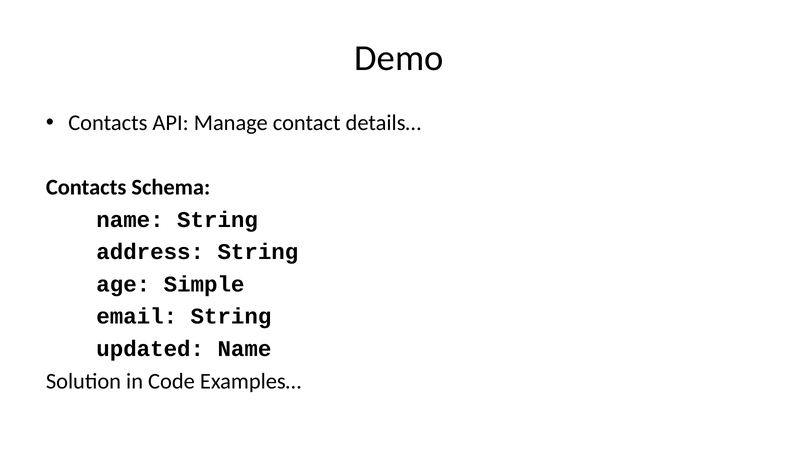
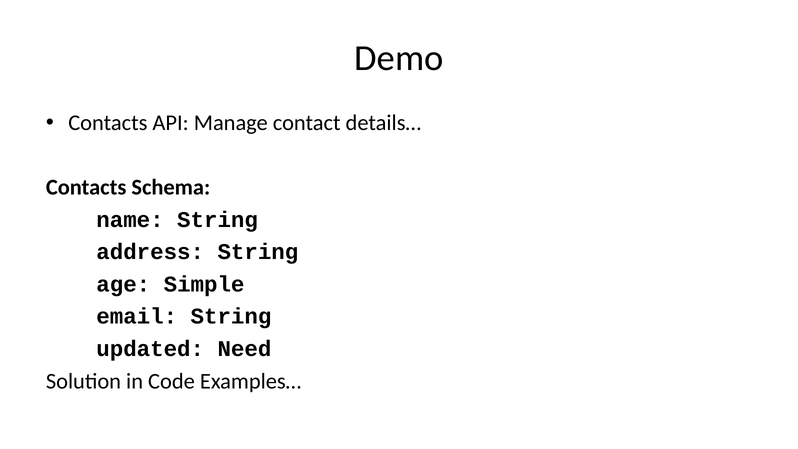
updated Name: Name -> Need (244, 349)
